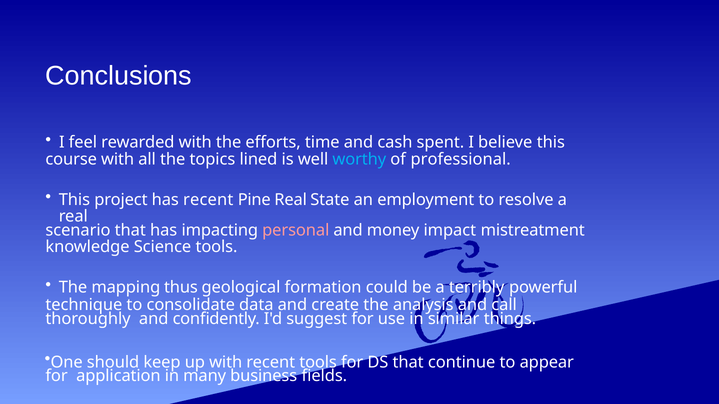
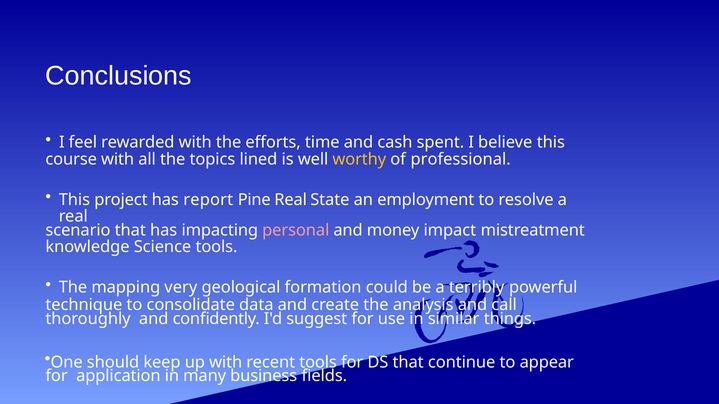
worthy colour: light blue -> yellow (359, 159)
has recent: recent -> report (208, 200)
thus: thus -> very (181, 288)
